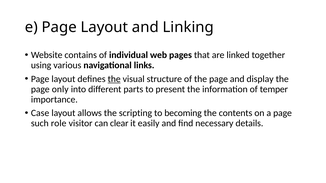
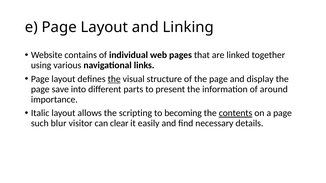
only: only -> save (60, 89)
temper: temper -> around (274, 89)
Case: Case -> Italic (40, 113)
contents underline: none -> present (236, 113)
role: role -> blur (59, 124)
